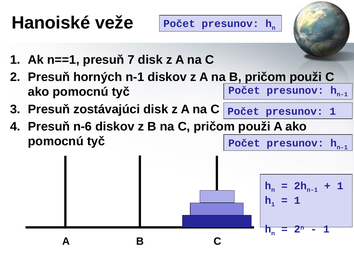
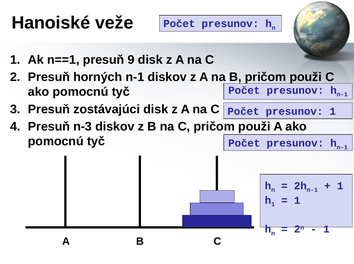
7: 7 -> 9 (131, 60)
n-6: n-6 -> n-3 (83, 127)
